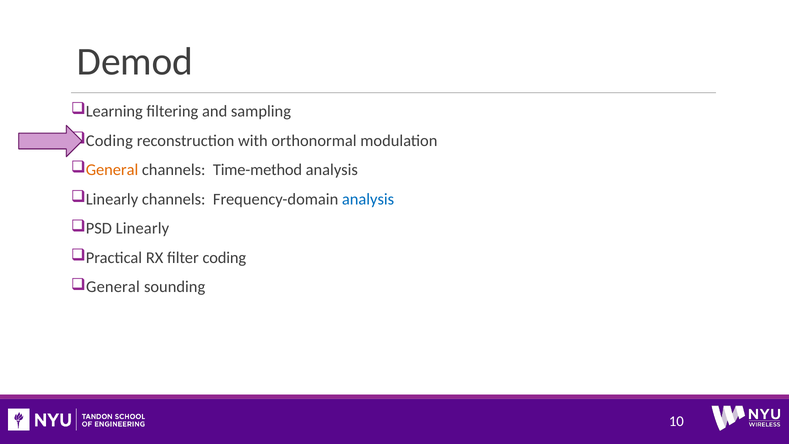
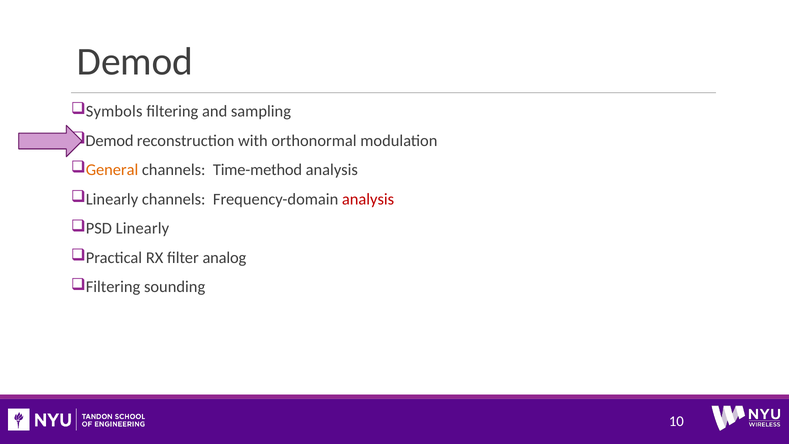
Learning: Learning -> Symbols (114, 111)
Coding: Coding -> Demod (110, 141)
analysis colour: blue -> red (368, 199)
filter coding: coding -> analog (224, 258)
General: General -> Filtering (113, 287)
